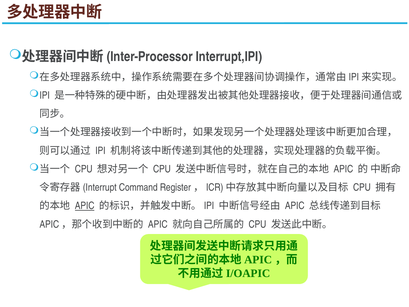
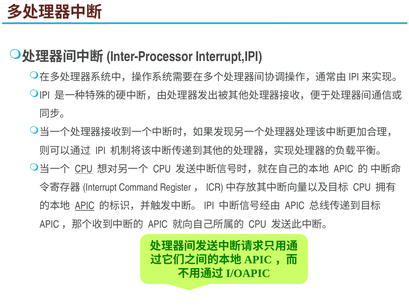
CPU underline: none -> present (84, 169)
